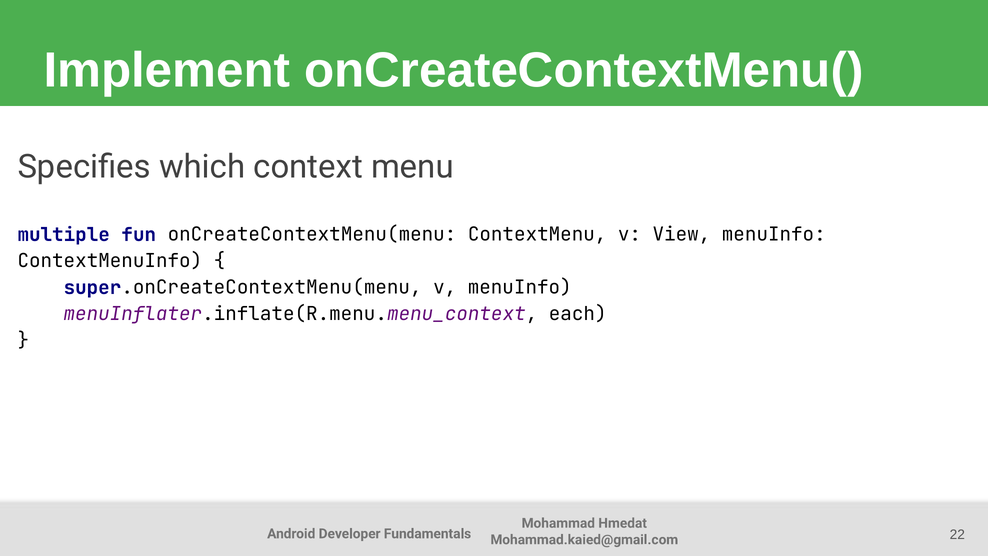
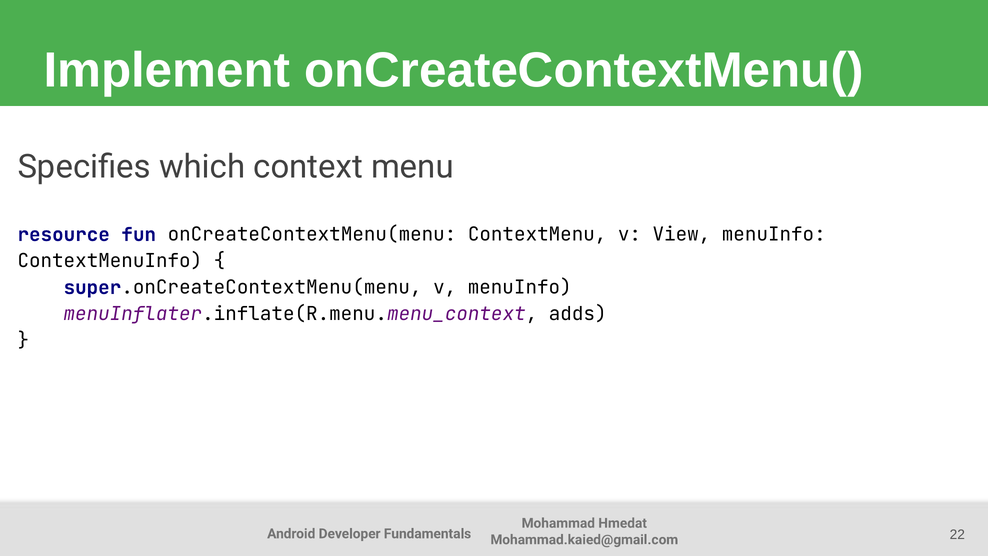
multiple: multiple -> resource (64, 235)
each: each -> adds (578, 314)
